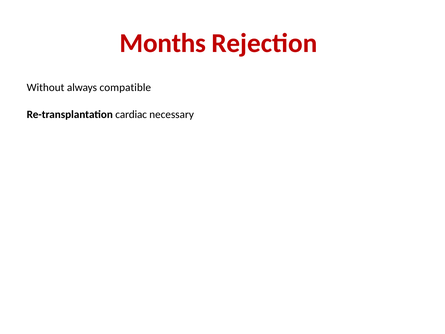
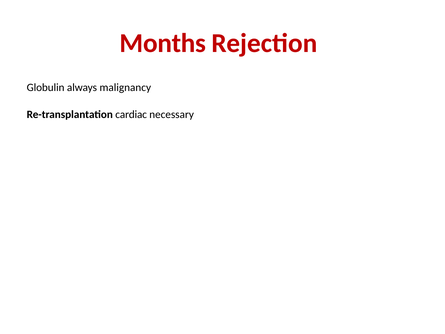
Without: Without -> Globulin (46, 88)
compatible: compatible -> malignancy (125, 88)
